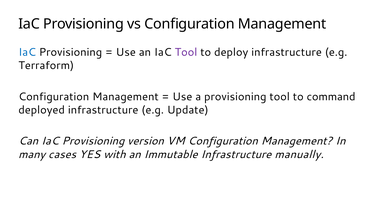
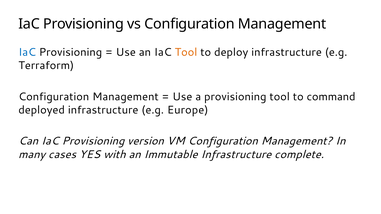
Tool colour: purple -> orange (186, 52)
Update: Update -> Europe (188, 110)
manually: manually -> complete (299, 155)
